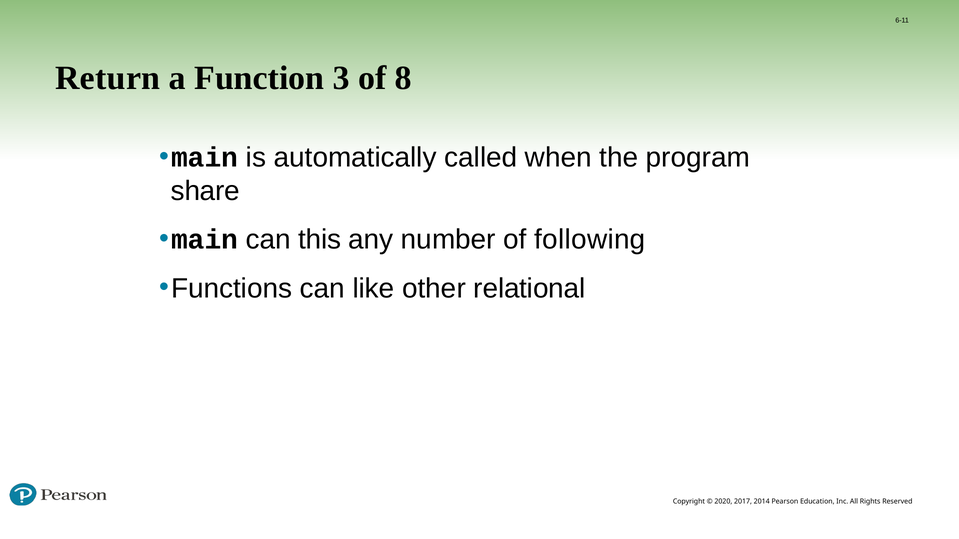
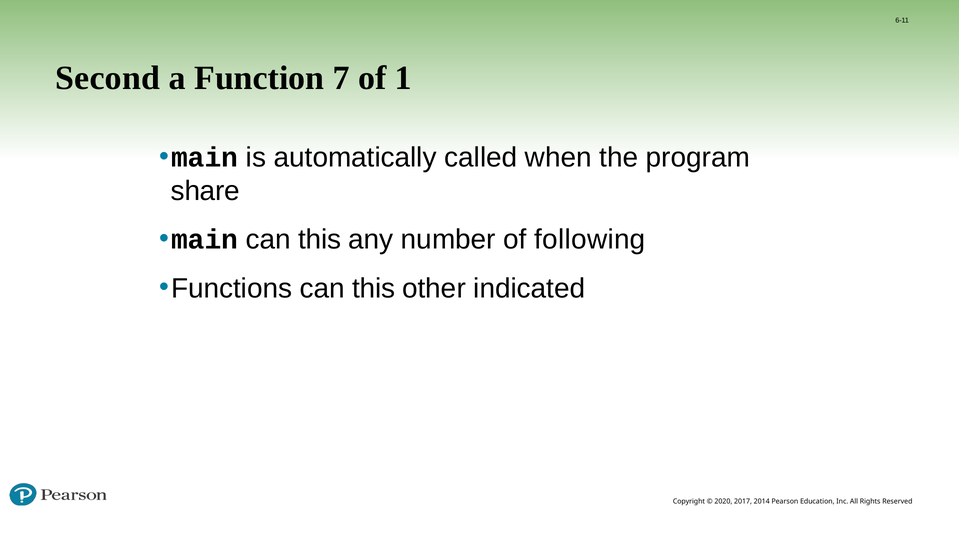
Return: Return -> Second (108, 78)
3: 3 -> 7 (341, 78)
8: 8 -> 1 (403, 78)
Functions can like: like -> this (374, 289)
relational: relational -> indicated (529, 289)
